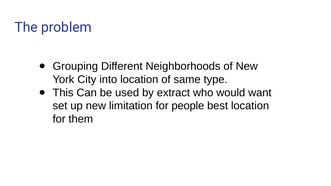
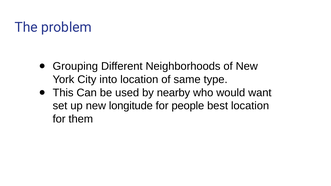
extract: extract -> nearby (173, 93)
limitation: limitation -> longitude (131, 106)
